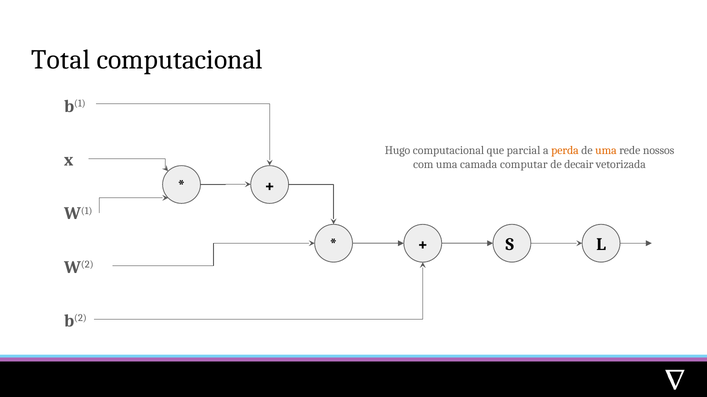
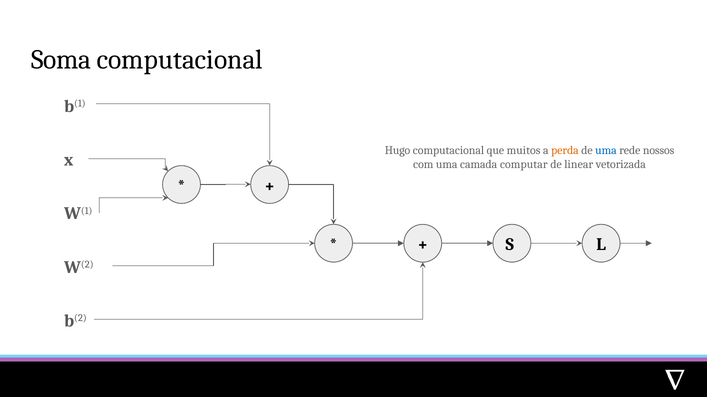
Total: Total -> Soma (61, 60)
parcial: parcial -> muitos (524, 151)
uma colour: orange -> blue (606, 151)
decair: decair -> linear (579, 165)
